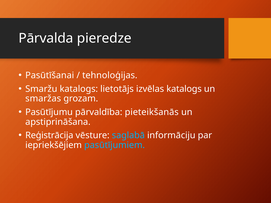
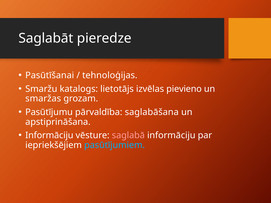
Pārvalda: Pārvalda -> Saglabāt (46, 38)
izvēlas katalogs: katalogs -> pievieno (184, 89)
pieteikšanās: pieteikšanās -> saglabāšana (152, 112)
Reģistrācija: Reģistrācija -> Informāciju (49, 135)
saglabā colour: light blue -> pink (128, 135)
